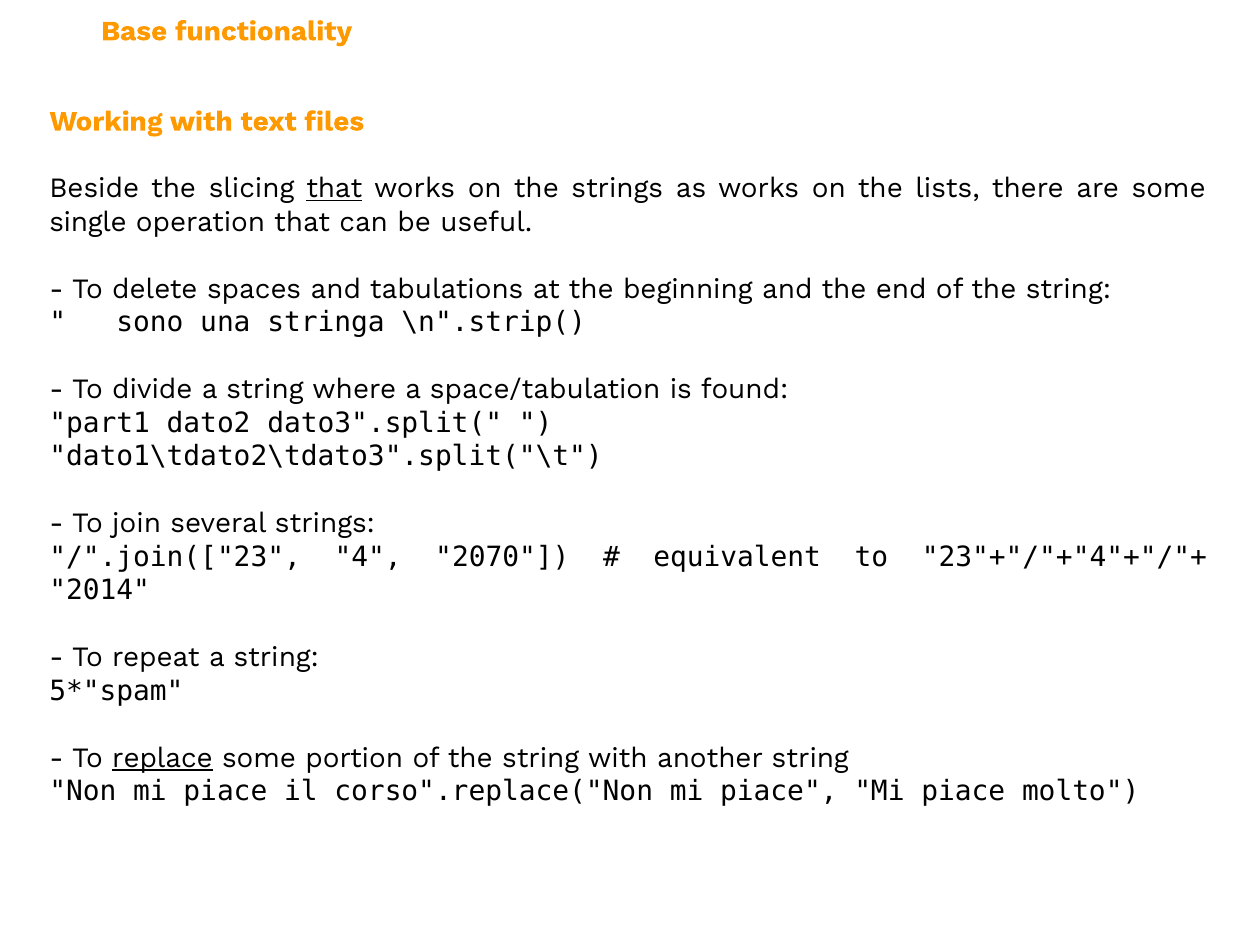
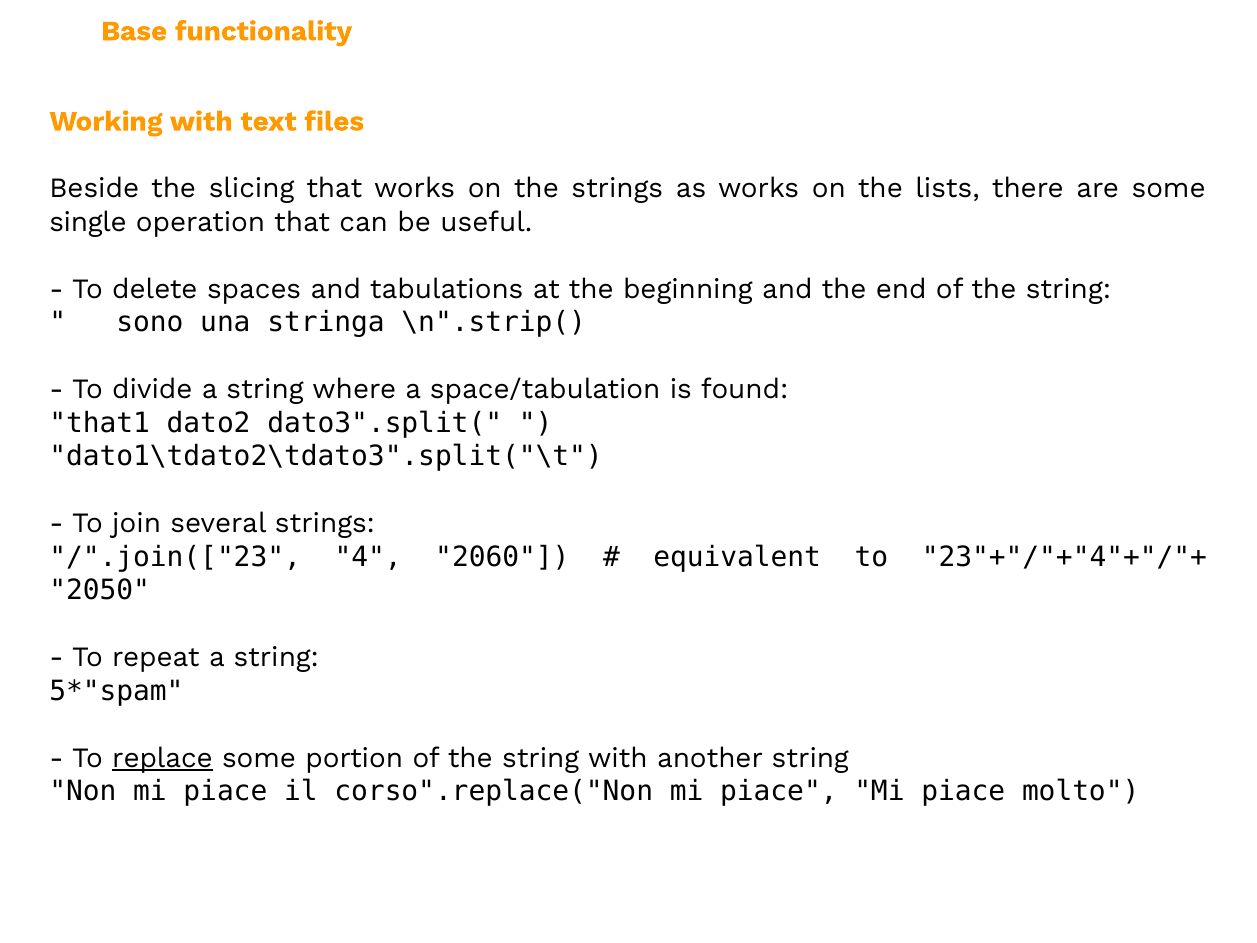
that underline: present -> none (334, 188)
part1: part1 -> that1 (100, 423)
2070: 2070 -> 2060 (502, 557)
2014: 2014 -> 2050 (100, 590)
